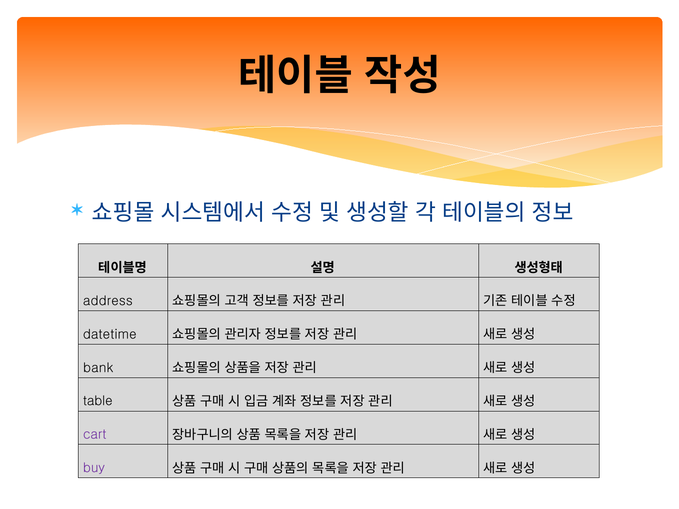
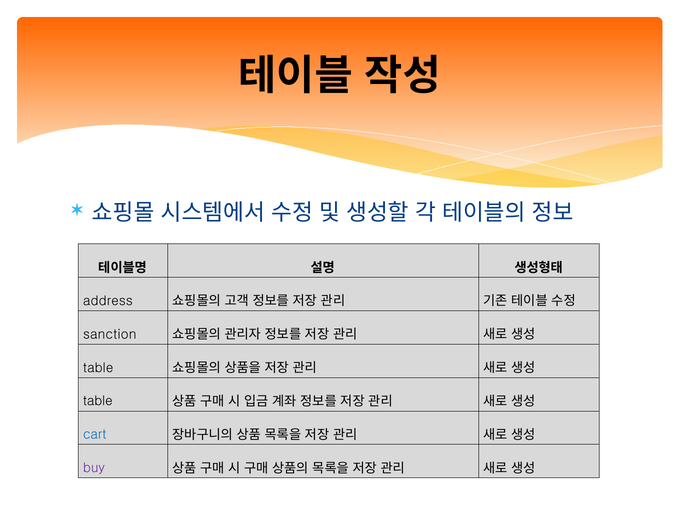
datetime: datetime -> sanction (110, 334)
bank: bank -> table (98, 368)
cart colour: purple -> blue (95, 435)
